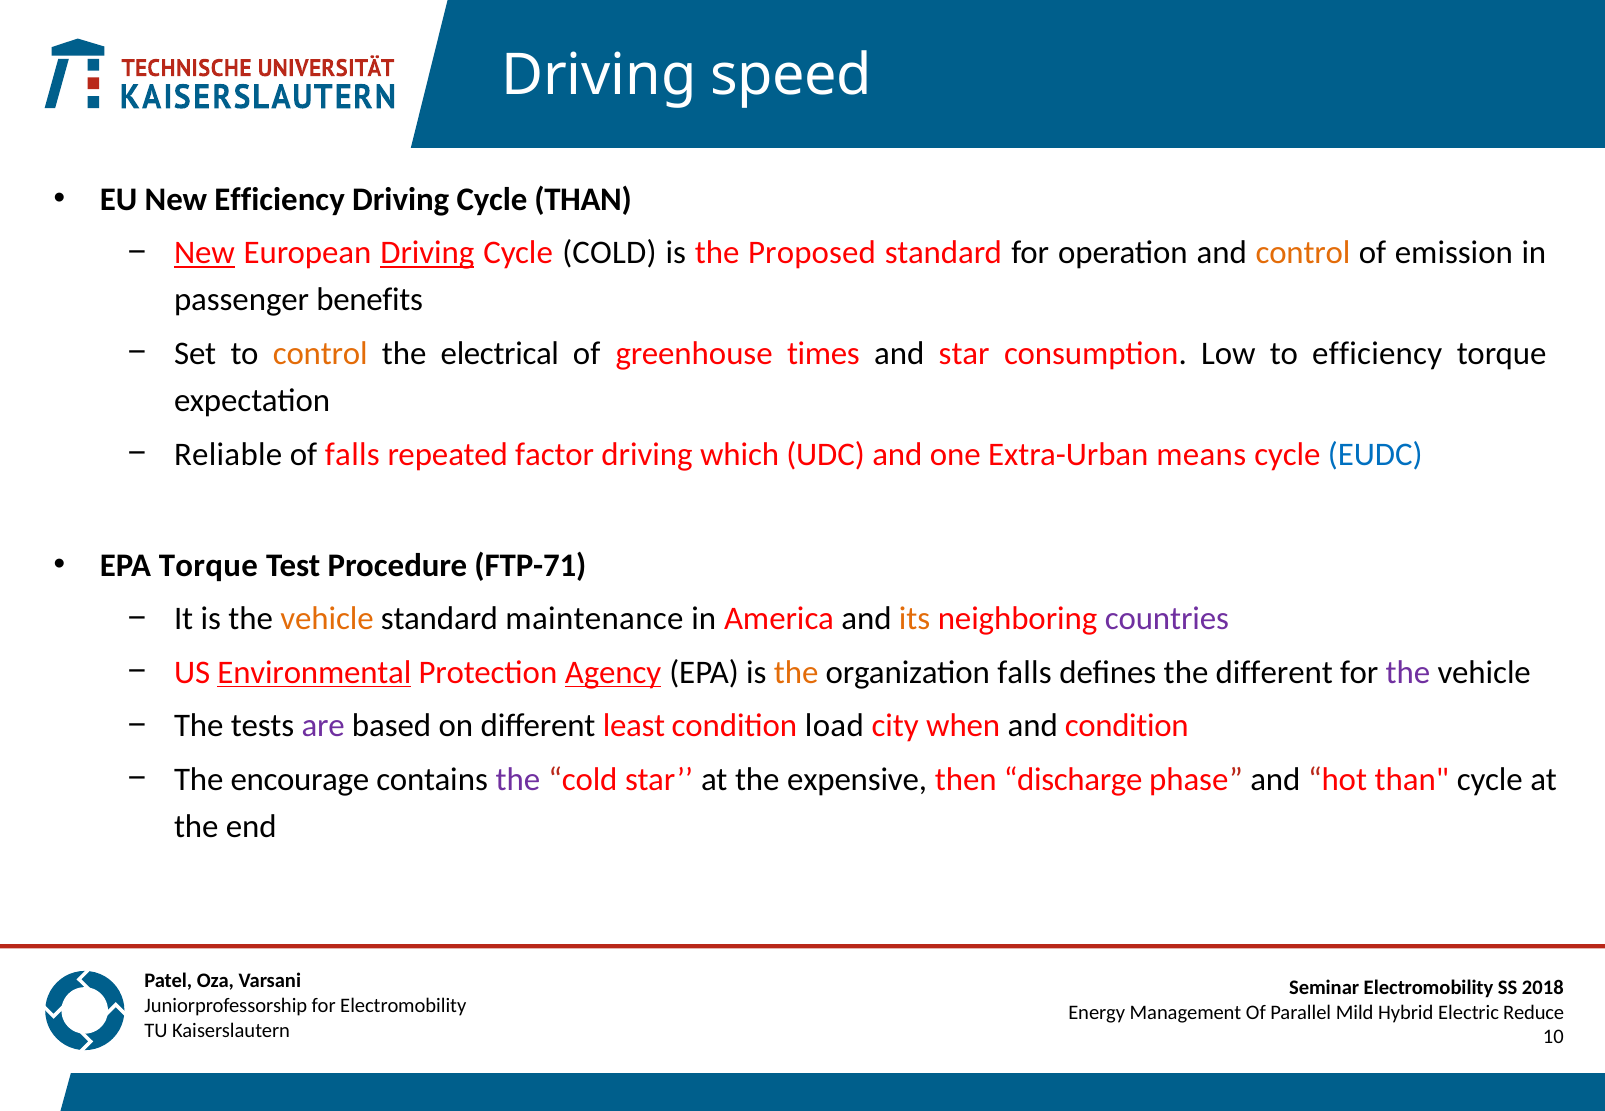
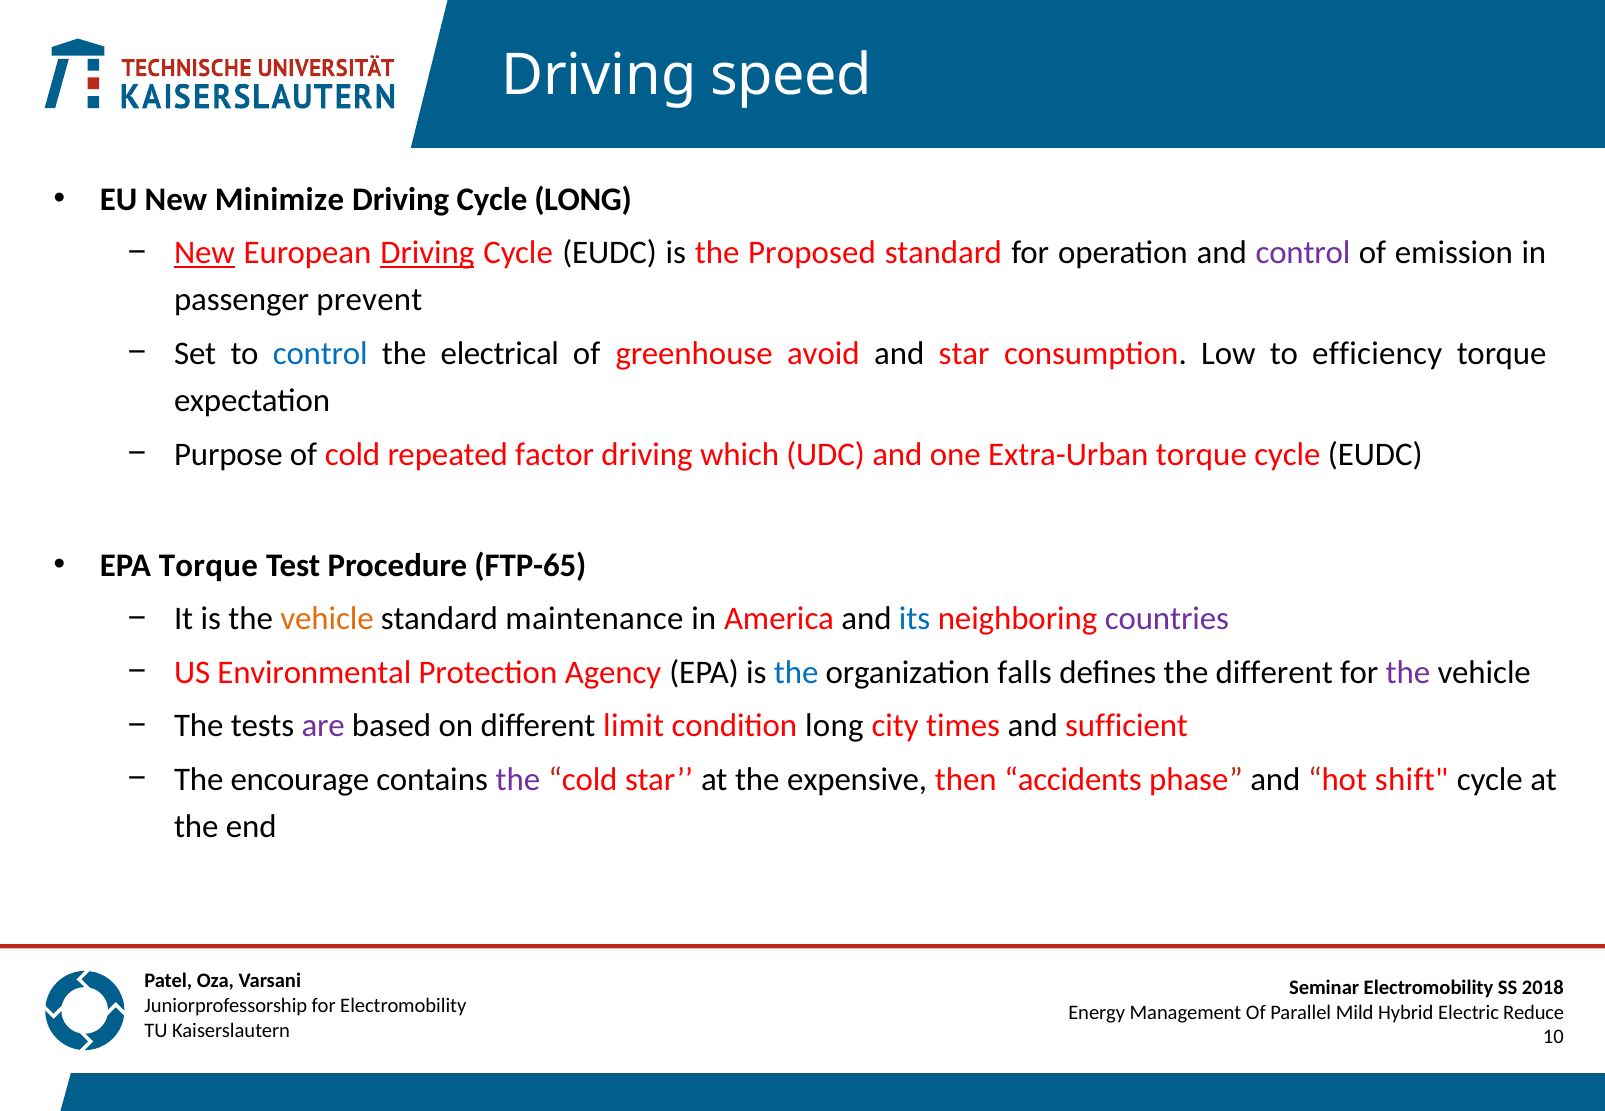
New Efficiency: Efficiency -> Minimize (279, 199)
Cycle THAN: THAN -> LONG (583, 199)
COLD: COLD -> EUDC (610, 253)
control colour: orange -> purple (1303, 253)
benefits: benefits -> prevent (369, 300)
control colour: orange -> blue (320, 354)
times: times -> avoid (823, 354)
Reliable: Reliable -> Purpose (228, 455)
of falls: falls -> cold (353, 455)
Extra-Urban means: means -> torque (1201, 455)
EUDC colour: blue -> black (1375, 455)
FTP-71: FTP-71 -> FTP-65 (530, 565)
its colour: orange -> blue (915, 619)
Environmental underline: present -> none (314, 672)
Agency underline: present -> none (613, 672)
the colour: orange -> blue (796, 672)
least: least -> limit (634, 726)
condition load: load -> long (834, 726)
when: when -> times (963, 726)
and condition: condition -> sufficient (1127, 726)
discharge: discharge -> accidents (1073, 780)
hot than: than -> shift (1412, 780)
